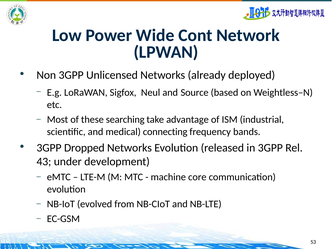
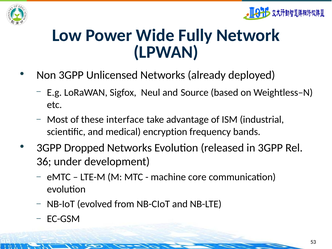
Cont: Cont -> Fully (195, 35)
searching: searching -> interface (125, 120)
connecting: connecting -> encryption (165, 132)
43: 43 -> 36 (44, 162)
